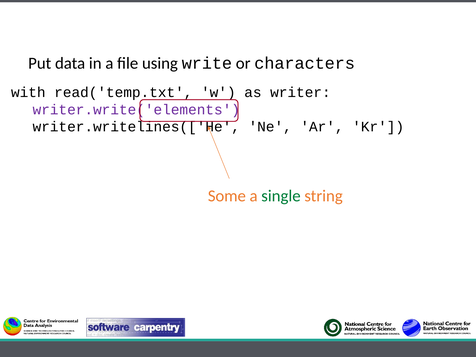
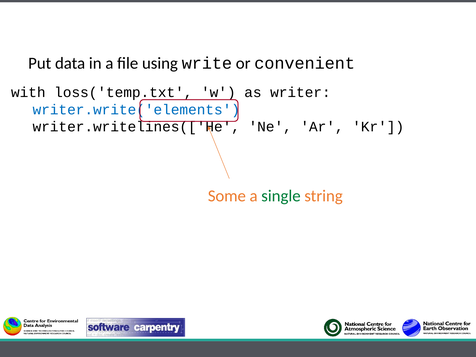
characters: characters -> convenient (305, 63)
read('temp.txt: read('temp.txt -> loss('temp.txt (123, 92)
writer.write('elements colour: purple -> blue (136, 110)
